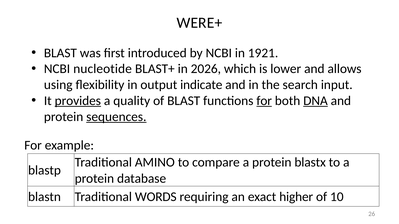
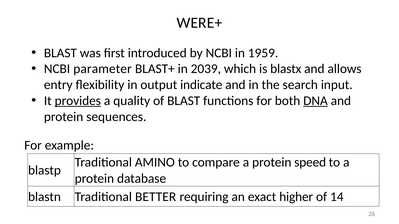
1921: 1921 -> 1959 (263, 53)
nucleotide: nucleotide -> parameter (103, 69)
2026: 2026 -> 2039 (206, 69)
lower: lower -> blastx (286, 69)
using: using -> entry (58, 85)
for underline: present -> none (264, 101)
sequences underline: present -> none (116, 117)
blastx: blastx -> speed (310, 163)
WORDS: WORDS -> BETTER (156, 197)
10: 10 -> 14 (337, 197)
